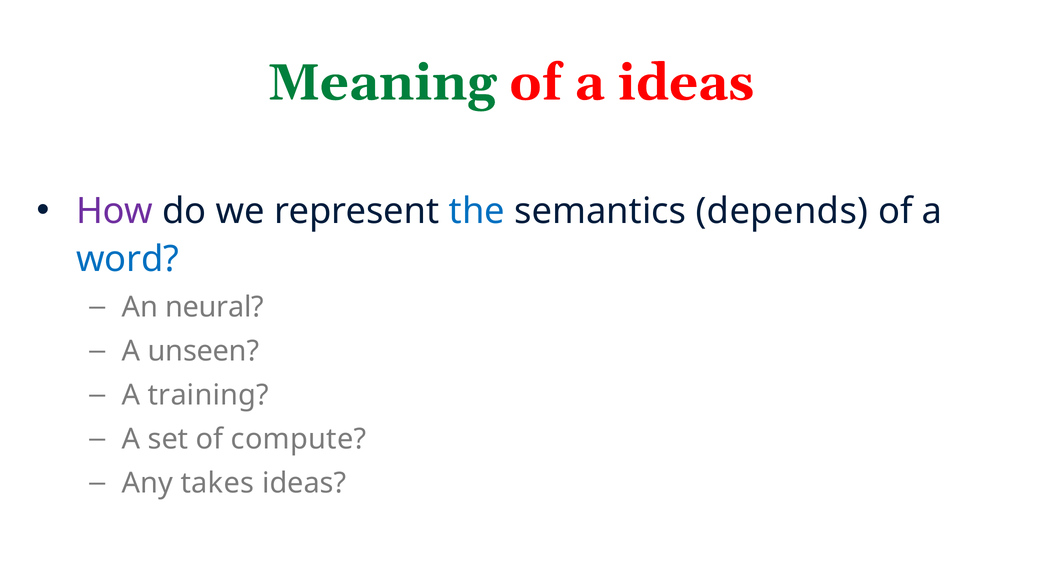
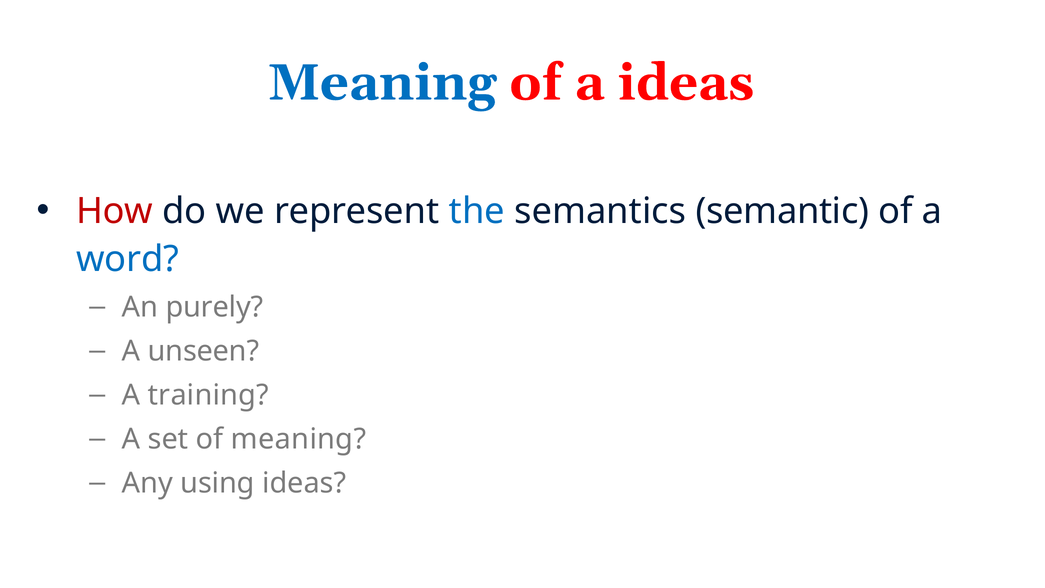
Meaning colour: green -> blue (382, 83)
How colour: purple -> red (115, 211)
depends: depends -> semantic (782, 211)
neural: neural -> purely (214, 307)
of compute: compute -> meaning (299, 439)
takes: takes -> using (218, 483)
